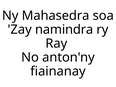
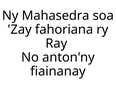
namindra: namindra -> fahoriana (64, 30)
